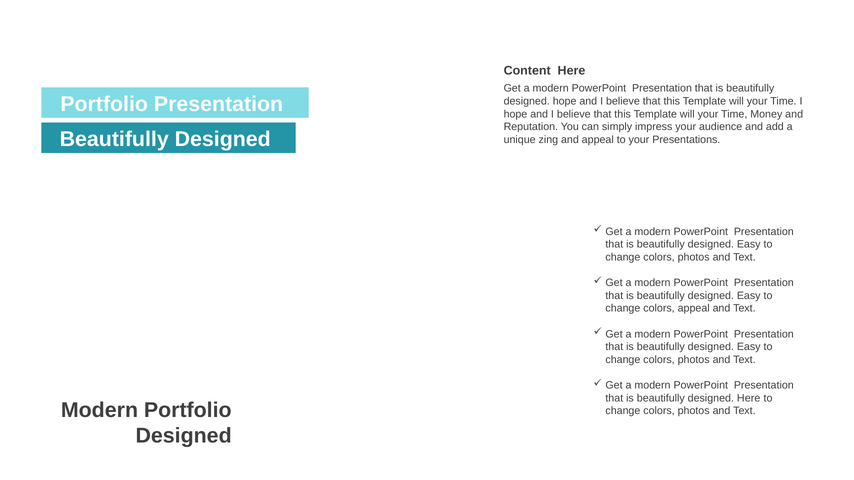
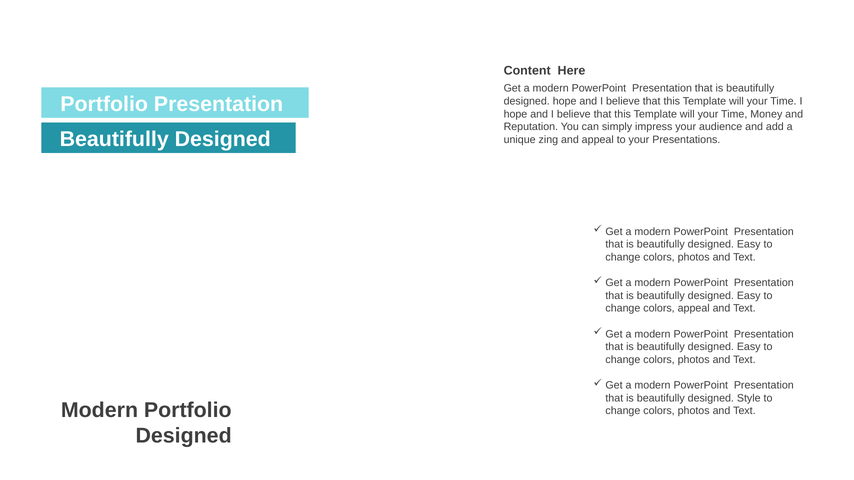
designed Here: Here -> Style (749, 398)
